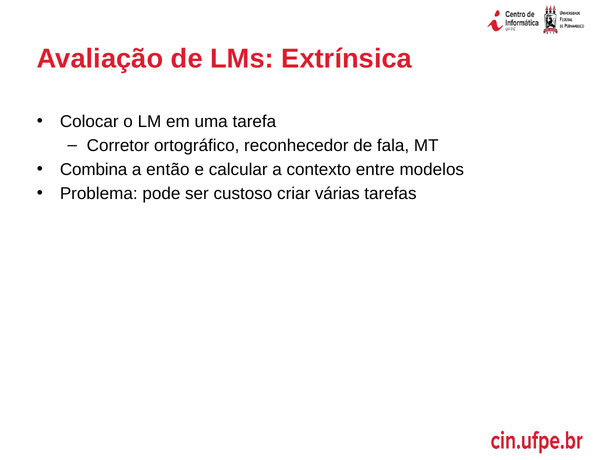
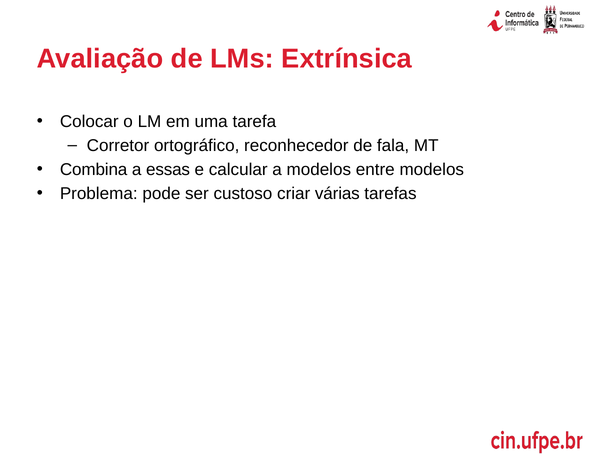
então: então -> essas (168, 170)
a contexto: contexto -> modelos (319, 170)
